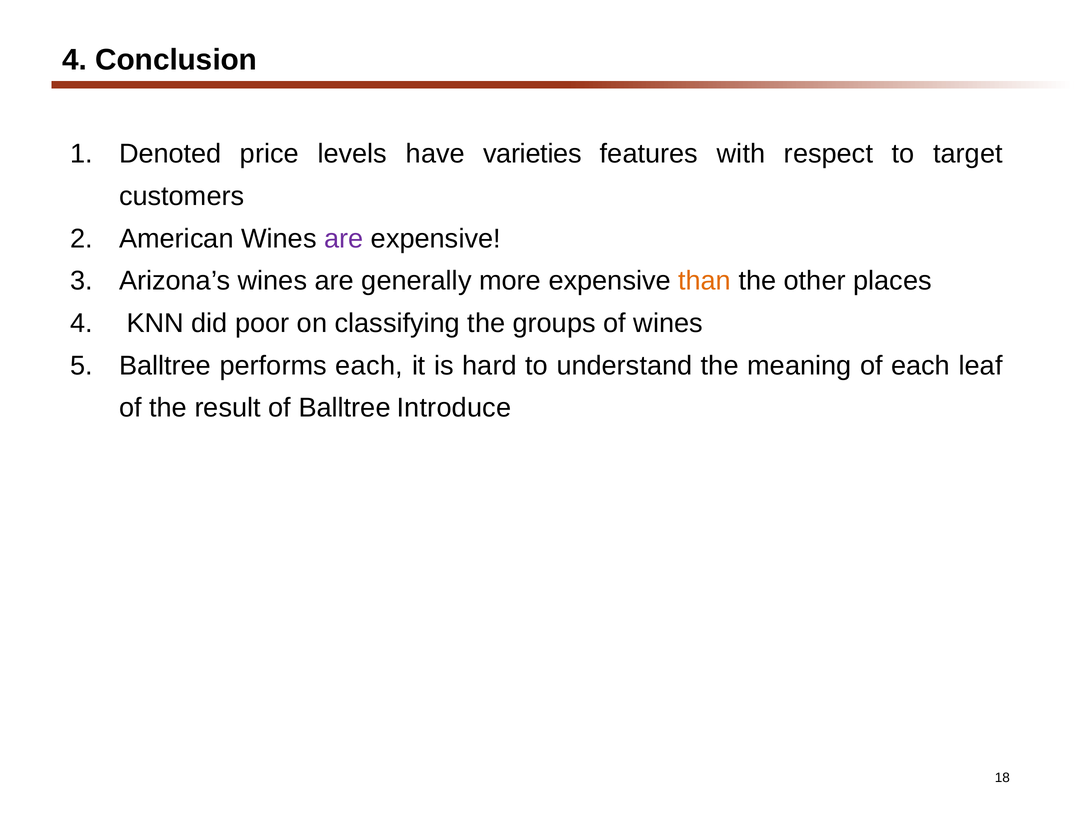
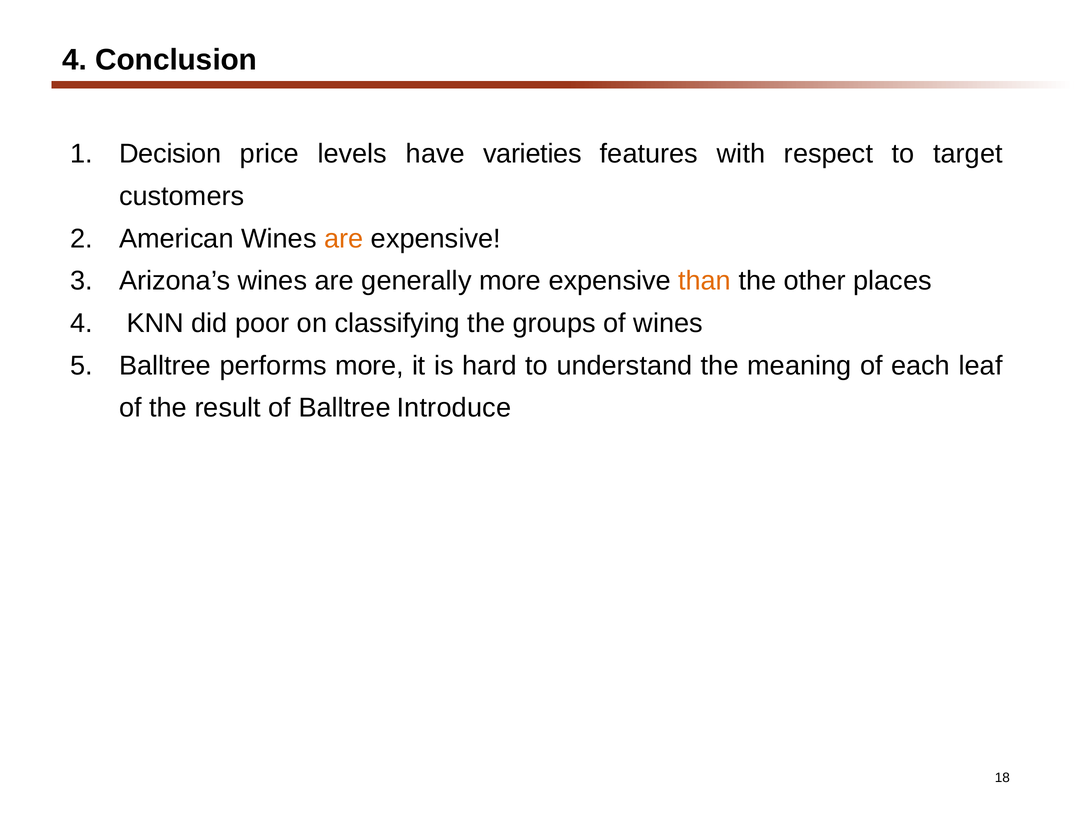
Denoted: Denoted -> Decision (170, 154)
are colour: purple -> orange (344, 239)
performs each: each -> more (369, 366)
